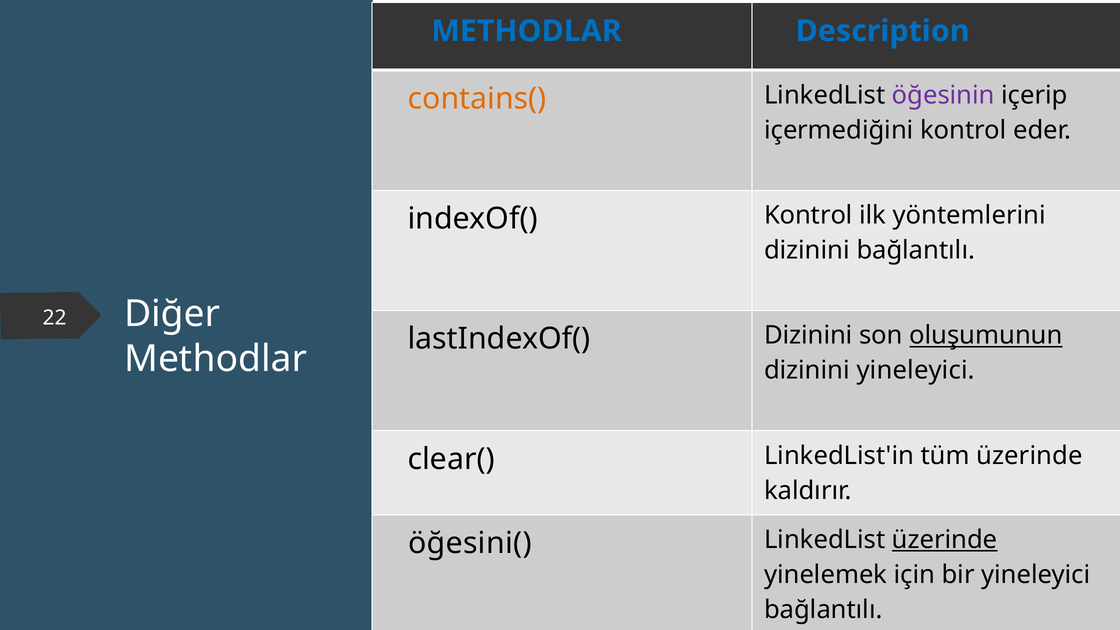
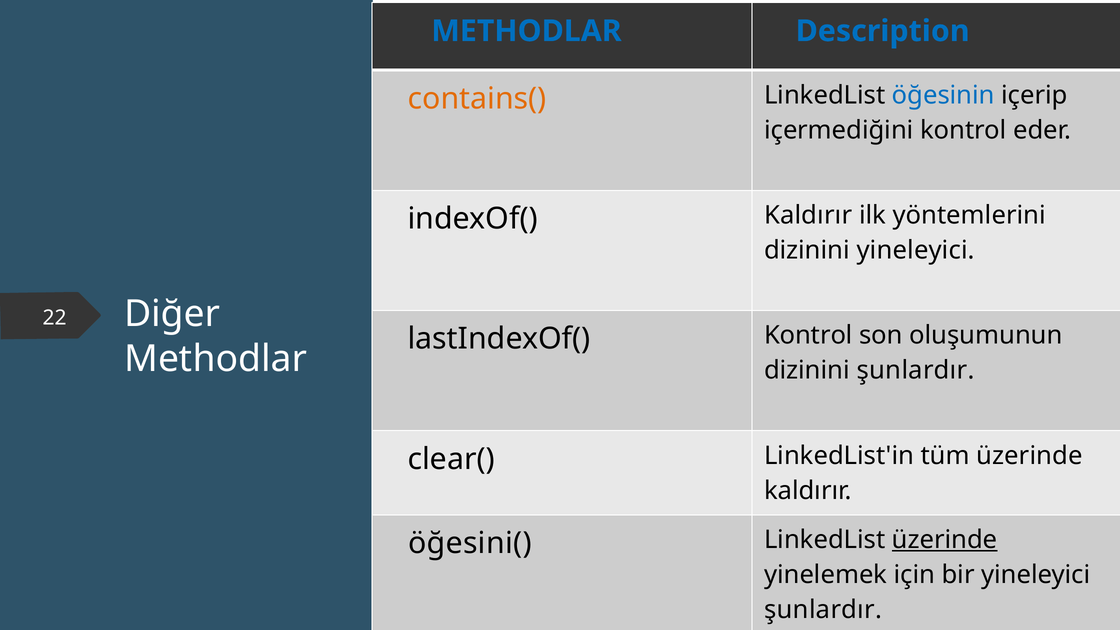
öğesinin colour: purple -> blue (943, 95)
indexOf( Kontrol: Kontrol -> Kaldırır (808, 215)
dizinini bağlantılı: bağlantılı -> yineleyici (916, 250)
lastIndexOf( Dizinini: Dizinini -> Kontrol (808, 335)
oluşumunun underline: present -> none (986, 335)
dizinini yineleyici: yineleyici -> şunlardır (916, 371)
bağlantılı: bağlantılı -> şunlardır (823, 610)
